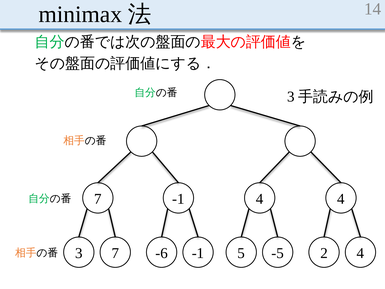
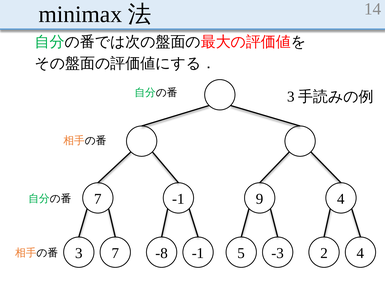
-1 4: 4 -> 9 (260, 199)
-6: -6 -> -8 (162, 253)
-5: -5 -> -3 (278, 253)
